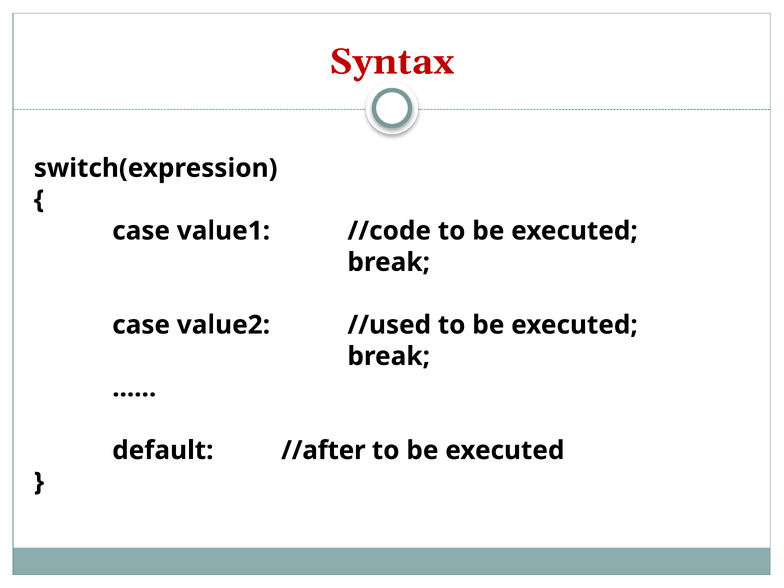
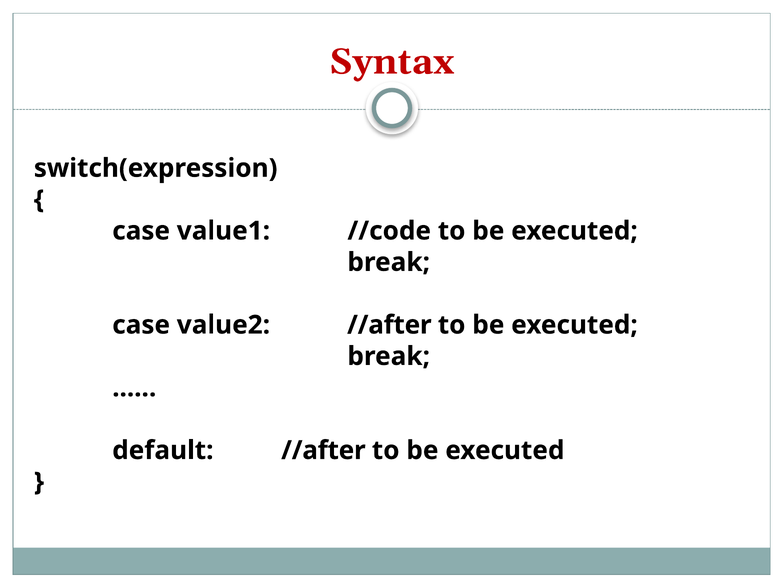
value2 //used: //used -> //after (389, 325)
